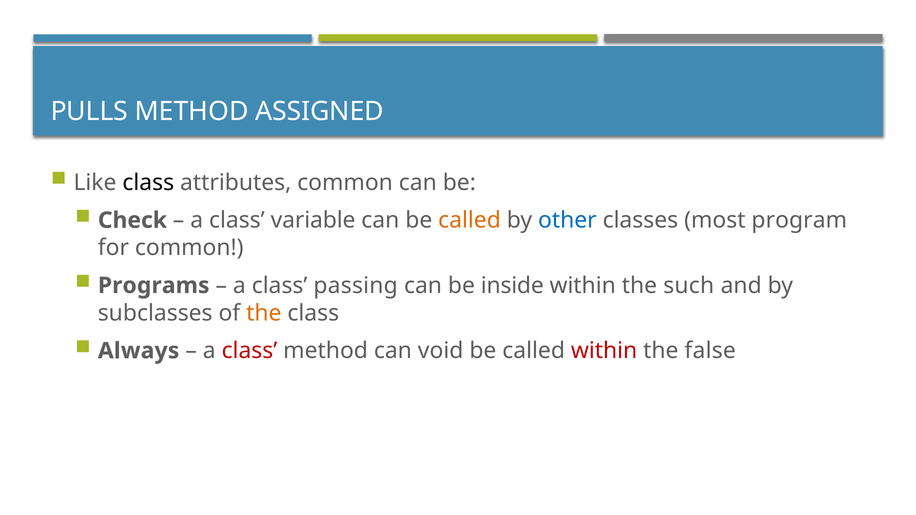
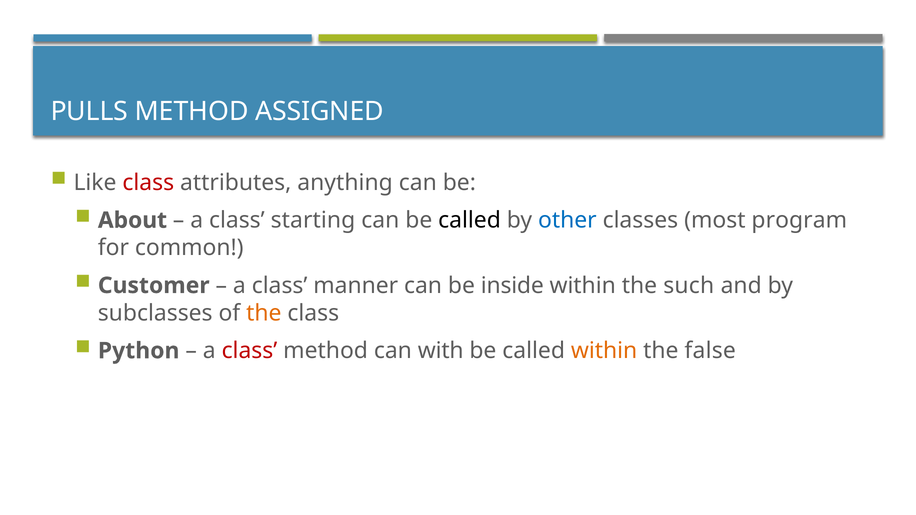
class colour: black -> red (148, 183)
attributes common: common -> anything (345, 183)
Check: Check -> About (132, 220)
variable: variable -> starting (313, 220)
called colour: orange -> black (470, 220)
Programs: Programs -> Customer (154, 286)
passing: passing -> manner (356, 286)
Always: Always -> Python (139, 351)
void: void -> with (441, 351)
within colour: red -> orange (604, 351)
